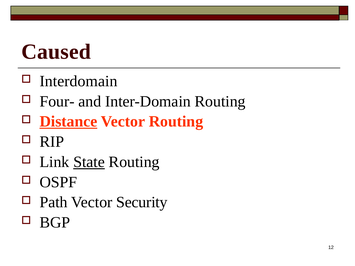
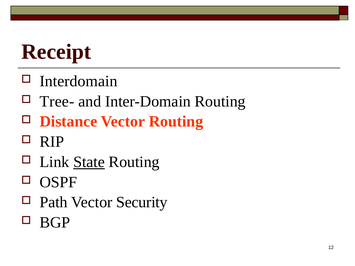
Caused: Caused -> Receipt (56, 52)
Four-: Four- -> Tree- (57, 101)
Distance underline: present -> none (68, 122)
